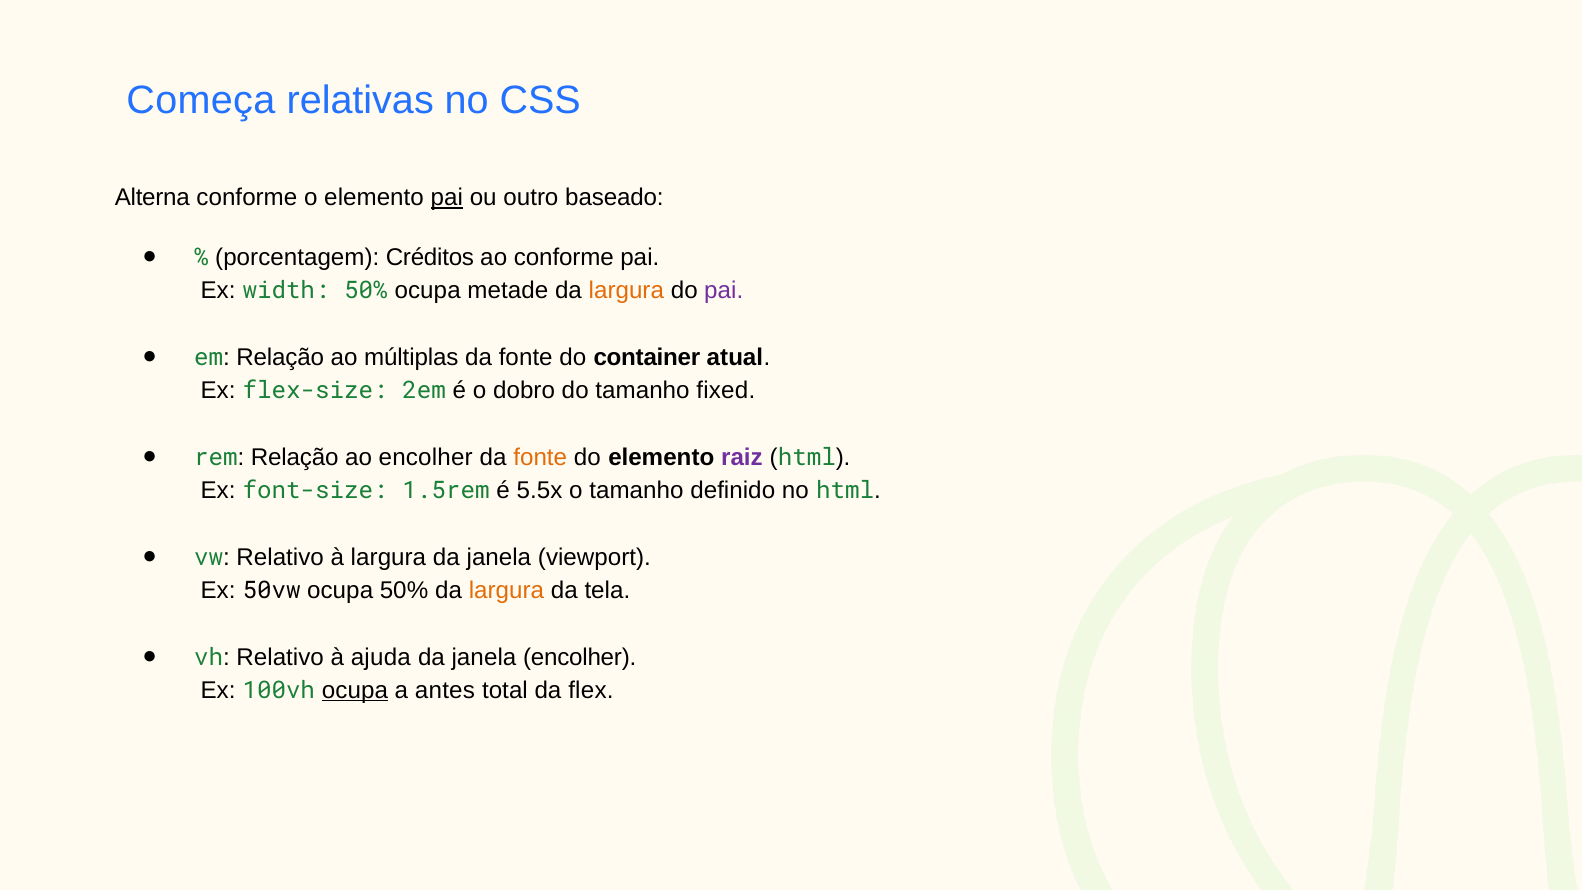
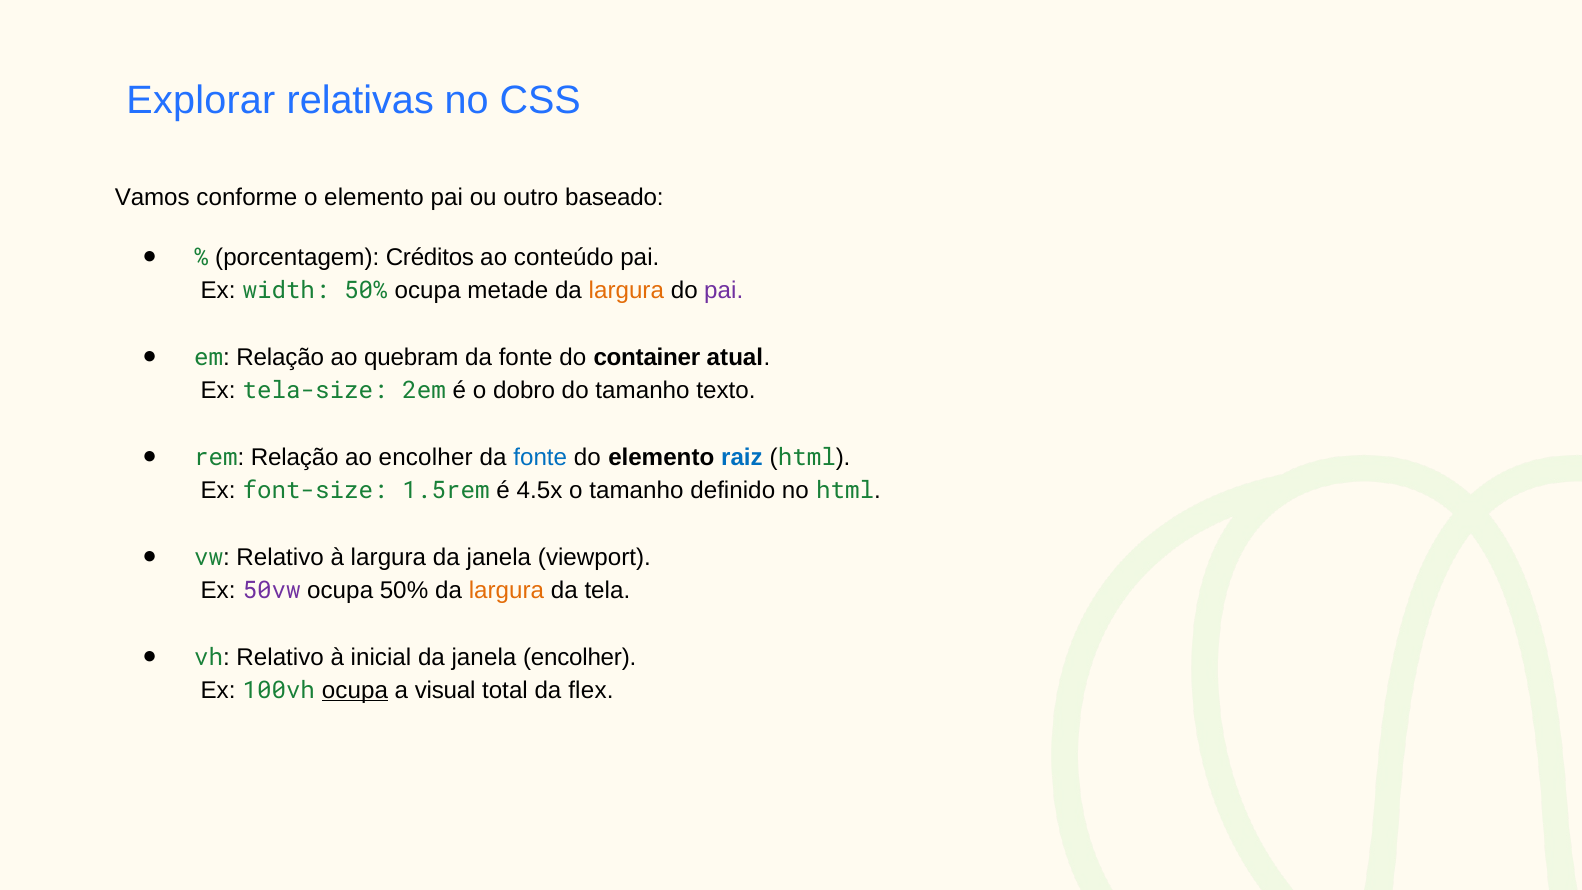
Começa: Começa -> Explorar (201, 100)
Alterna: Alterna -> Vamos (152, 197)
pai underline: present -> none (447, 197)
ao conforme: conforme -> conteúdo (564, 257)
múltiplas: múltiplas -> quebram (411, 357)
flex-size: flex-size -> tela-size (315, 390)
fixed: fixed -> texto (726, 390)
fonte colour: orange -> blue (540, 457)
raiz colour: purple -> blue (742, 457)
5.5x: 5.5x -> 4.5x (540, 490)
50vw colour: black -> purple (272, 590)
ajuda: ajuda -> inicial (381, 657)
antes: antes -> visual (445, 690)
